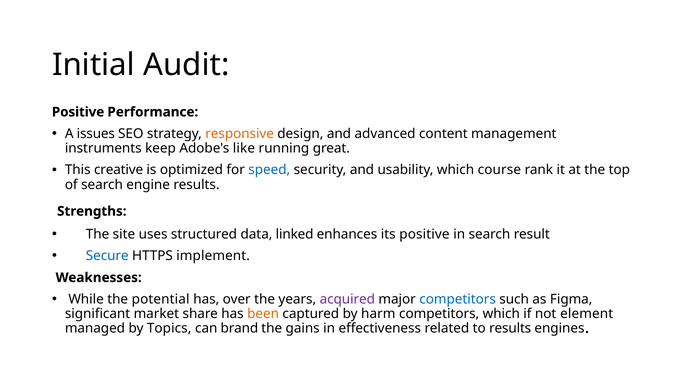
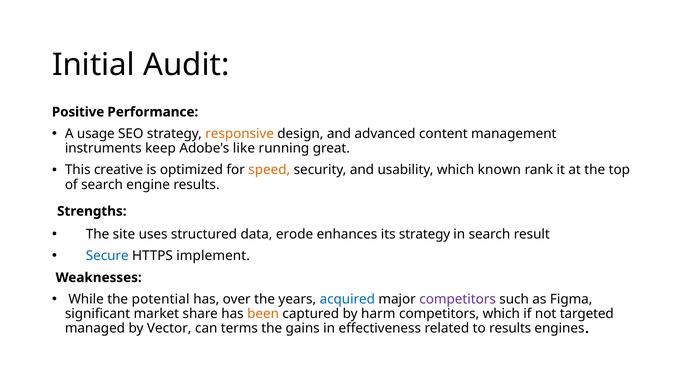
issues: issues -> usage (96, 134)
speed colour: blue -> orange (269, 170)
course: course -> known (499, 170)
linked: linked -> erode (295, 234)
its positive: positive -> strategy (425, 234)
acquired colour: purple -> blue (347, 299)
competitors colour: blue -> purple (458, 299)
element: element -> targeted (587, 314)
Topics: Topics -> Vector (169, 329)
brand: brand -> terms (239, 329)
